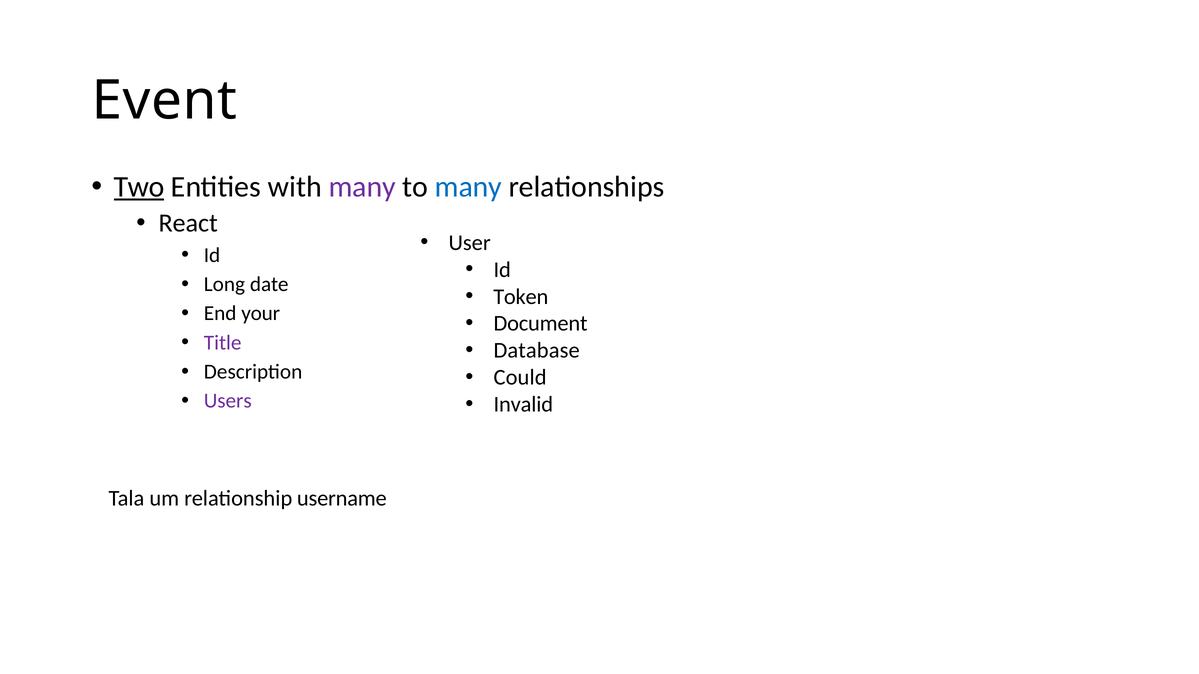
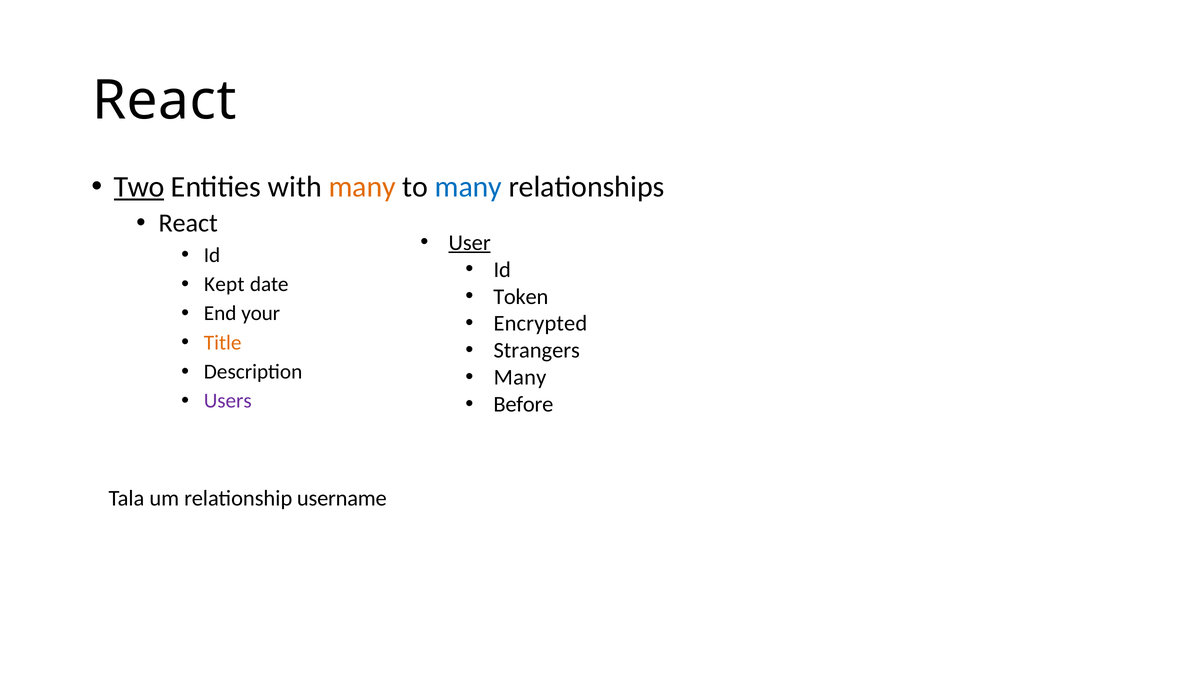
Event: Event -> React (164, 101)
many colour: purple -> orange (362, 187)
User underline: none -> present (470, 243)
Long: Long -> Kept (224, 284)
Document: Document -> Encrypted (540, 324)
Title colour: purple -> orange (223, 343)
Database: Database -> Strangers (537, 351)
Could: Could -> Many (520, 378)
Invalid: Invalid -> Before (523, 405)
